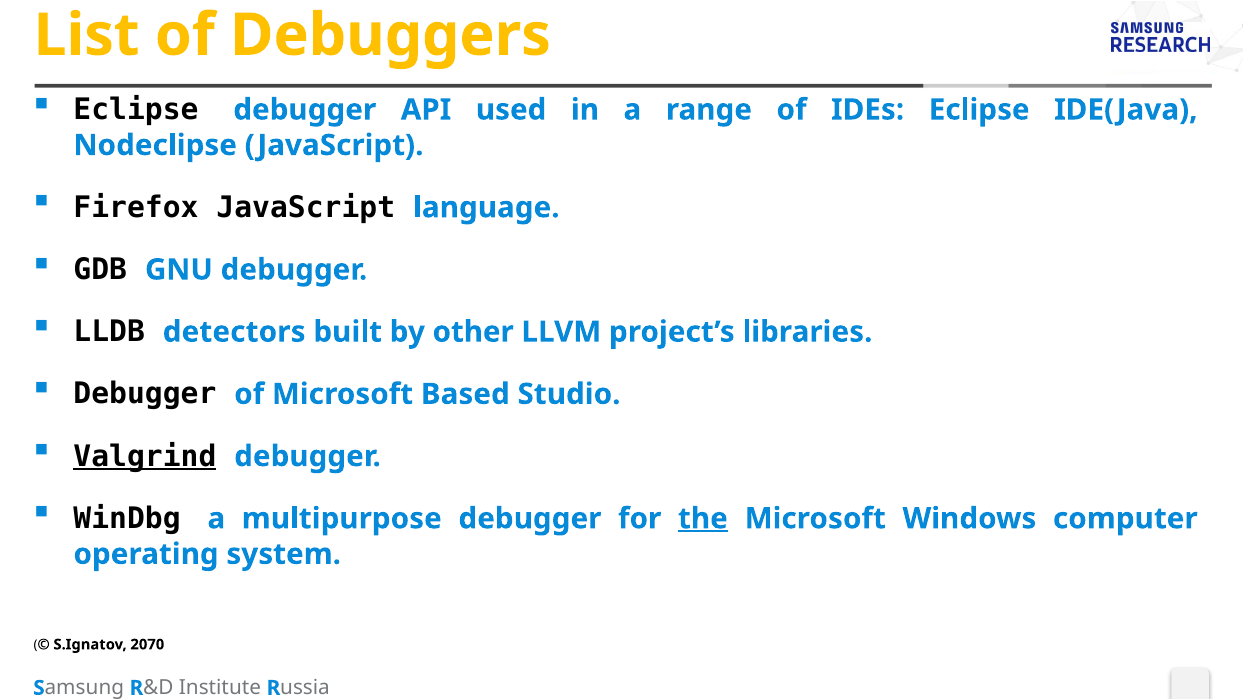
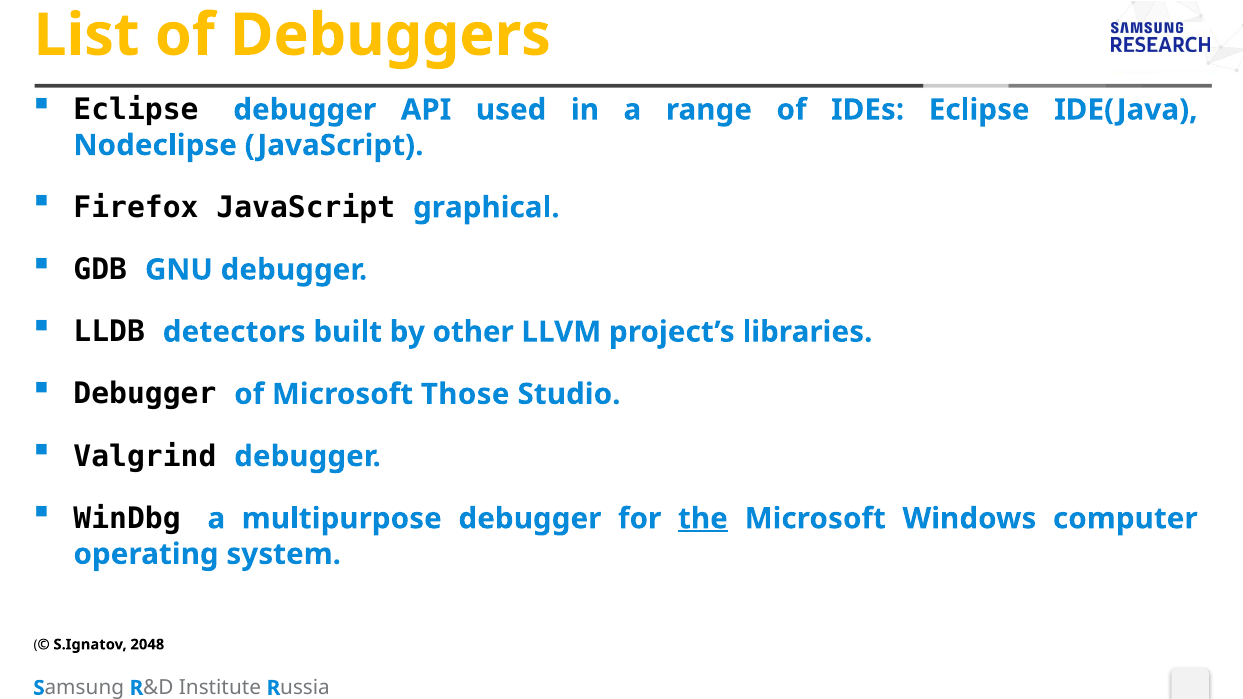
language: language -> graphical (486, 208)
Based: Based -> Those (465, 394)
Valgrind underline: present -> none (145, 456)
2070: 2070 -> 2048 (147, 645)
